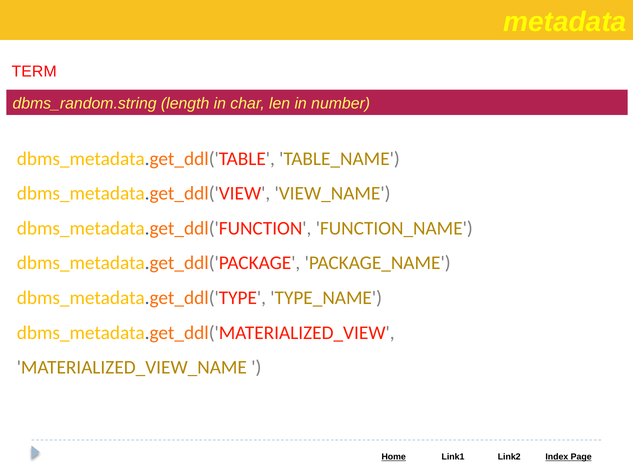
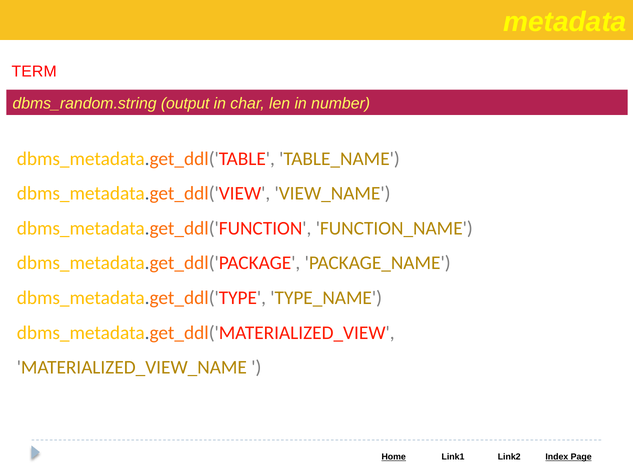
length: length -> output (185, 103)
